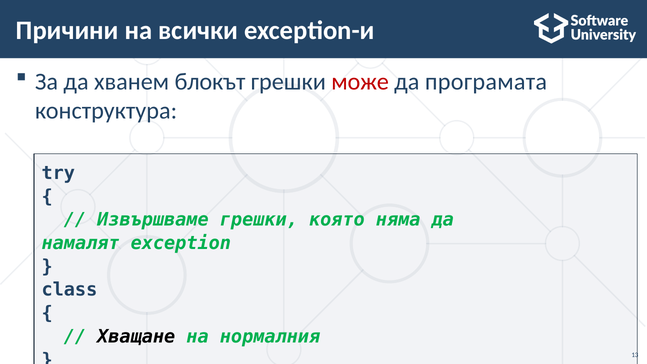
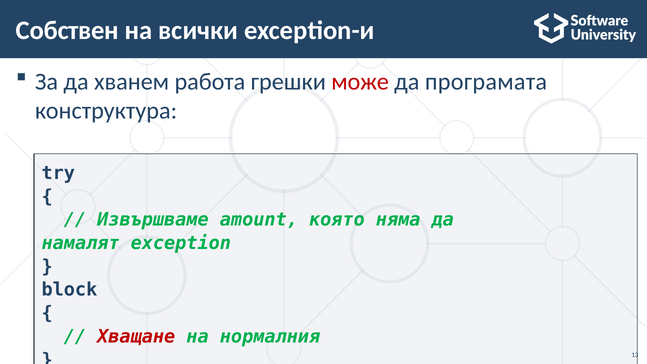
Причини: Причини -> Собствен (67, 31)
блокът: блокът -> работа (210, 82)
Извършваме грешки: грешки -> amount (259, 220)
class: class -> block (69, 290)
Хващане colour: black -> red (136, 336)
